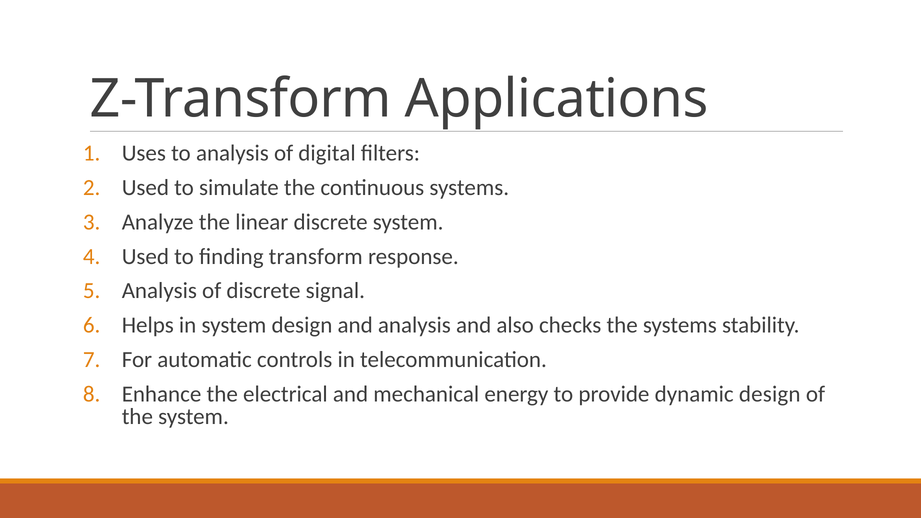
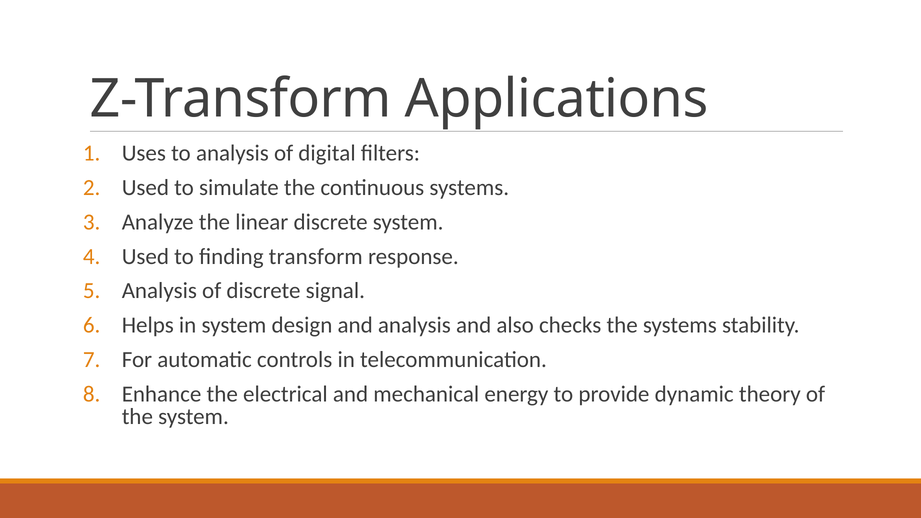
dynamic design: design -> theory (770, 394)
